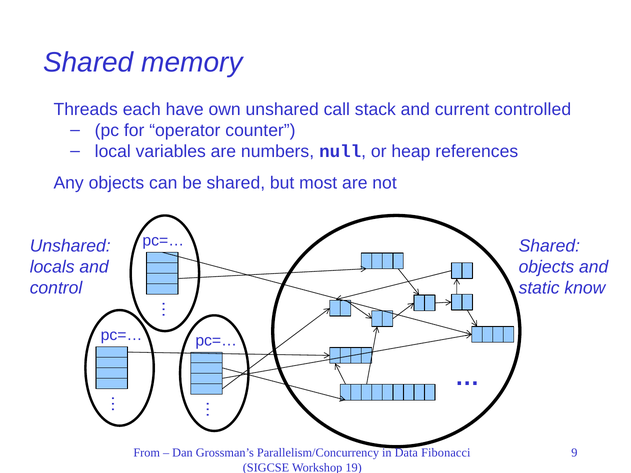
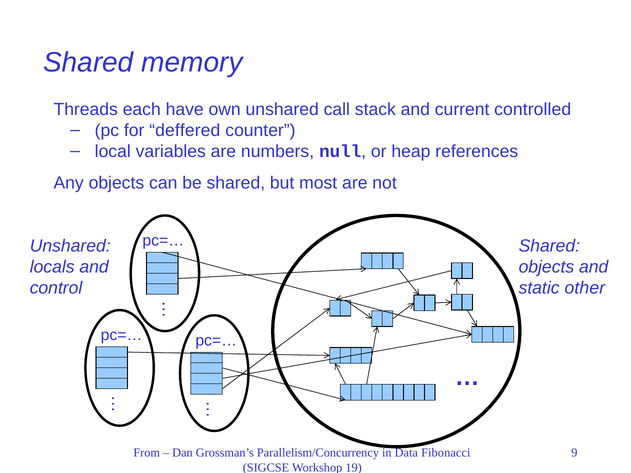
operator: operator -> deffered (185, 131)
know: know -> other (585, 288)
